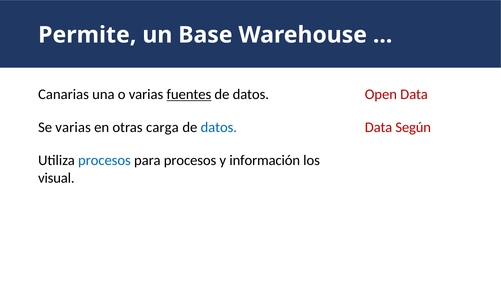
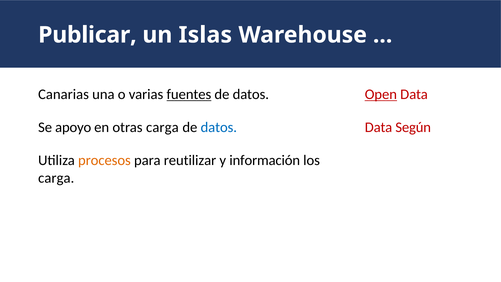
Permite: Permite -> Publicar (87, 35)
Base: Base -> Islas (205, 35)
Open underline: none -> present (381, 94)
Se varias: varias -> apoyo (73, 127)
procesos colour: blue -> orange (104, 160)
para procesos: procesos -> reutilizar (190, 160)
visual: visual -> carga (56, 178)
